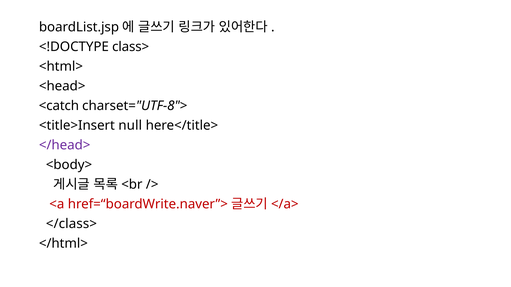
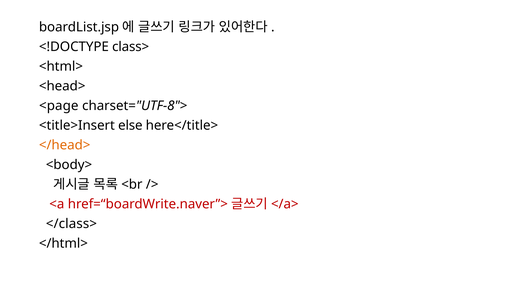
<catch: <catch -> <page (59, 106)
null: null -> else (130, 126)
</head> colour: purple -> orange (65, 145)
